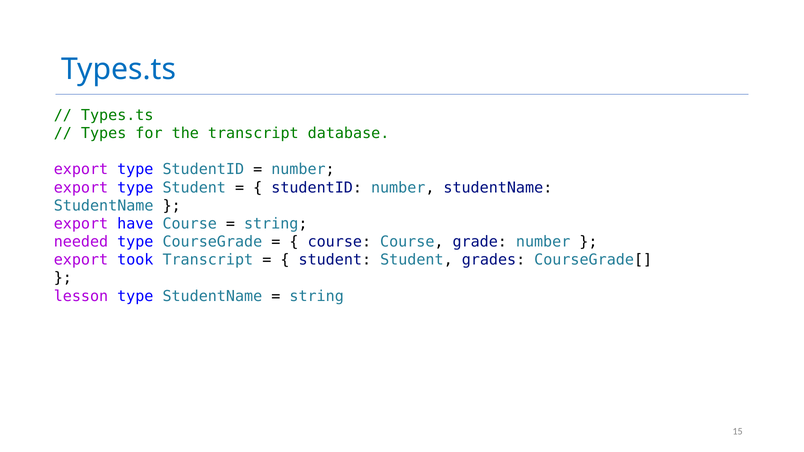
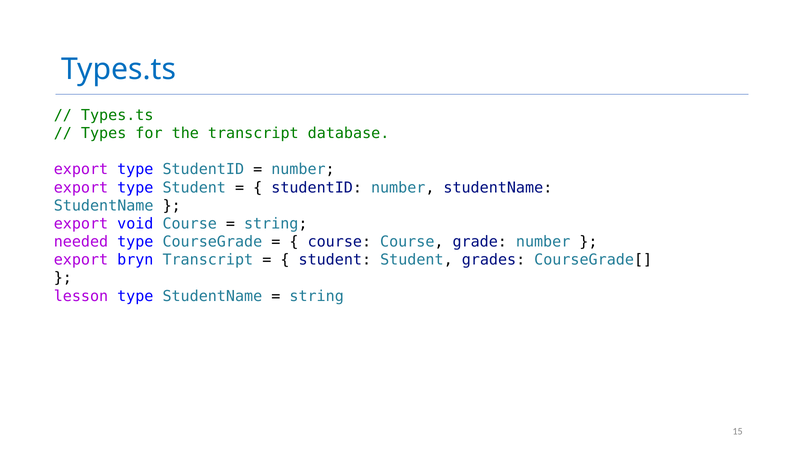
have: have -> void (135, 224)
took: took -> bryn (135, 260)
